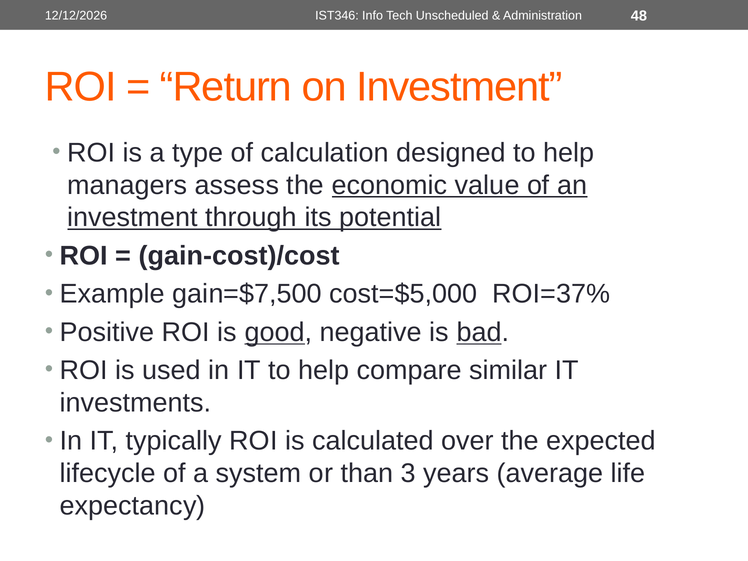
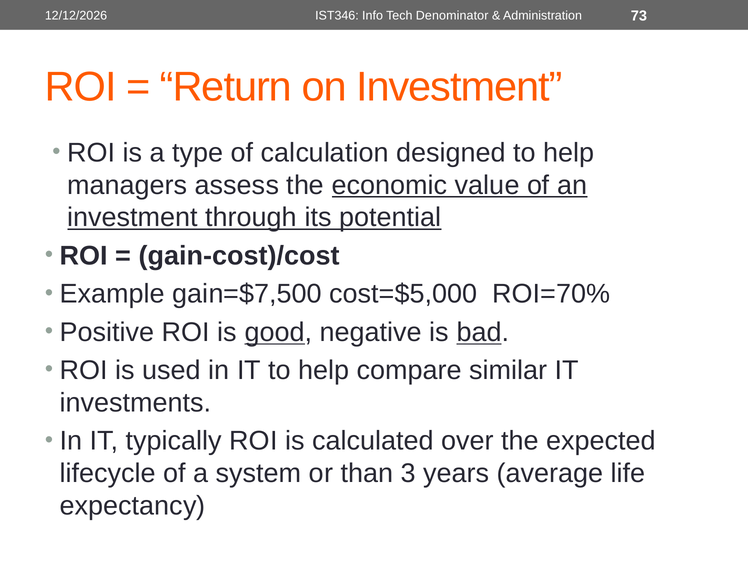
Unscheduled: Unscheduled -> Denominator (452, 16)
48: 48 -> 73 (639, 16)
ROI=37%: ROI=37% -> ROI=70% (551, 294)
